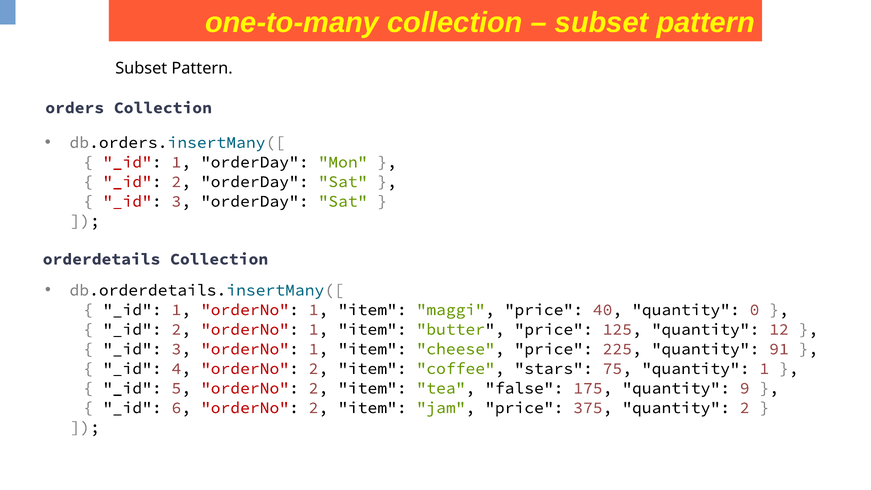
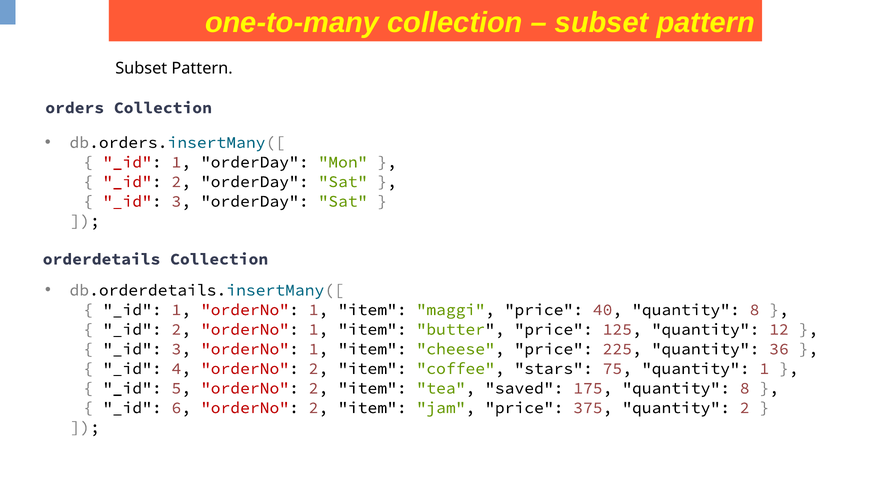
40 quantity 0: 0 -> 8 (755, 310)
91: 91 -> 36 (779, 349)
false: false -> saved (524, 388)
175 quantity 9: 9 -> 8 (745, 388)
